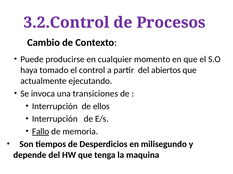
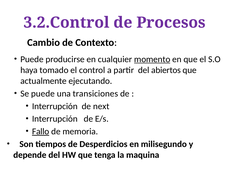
momento underline: none -> present (152, 59)
Se invoca: invoca -> puede (43, 94)
ellos: ellos -> next (101, 107)
